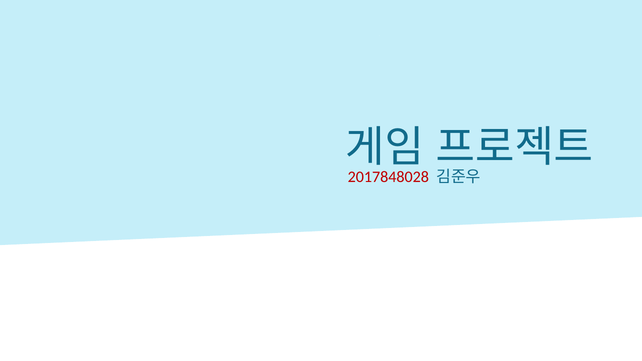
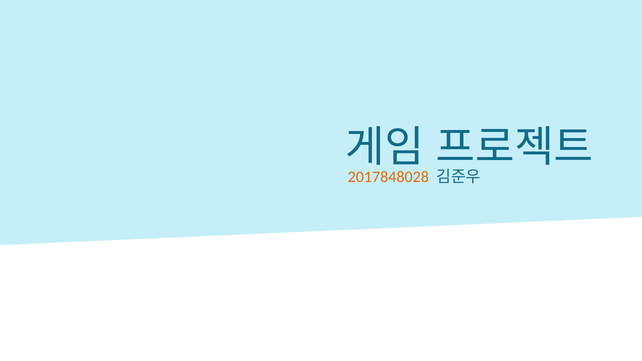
2017848028 colour: red -> orange (388, 177)
